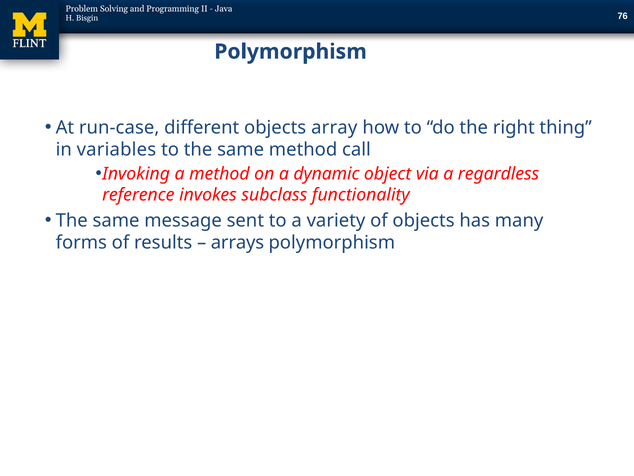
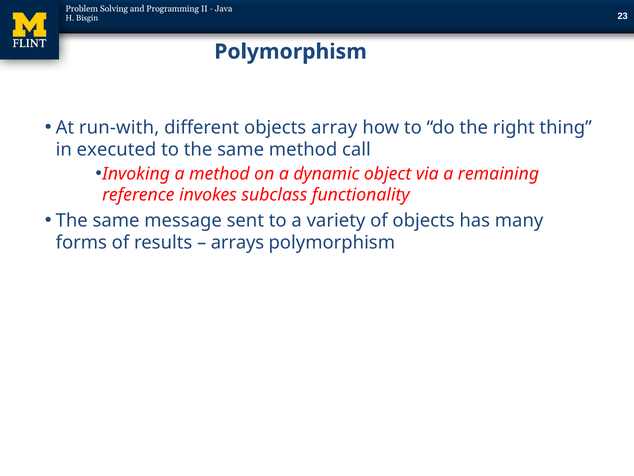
76: 76 -> 23 (623, 16)
run-case: run-case -> run-with (119, 127)
variables: variables -> executed (116, 150)
regardless: regardless -> remaining (498, 174)
